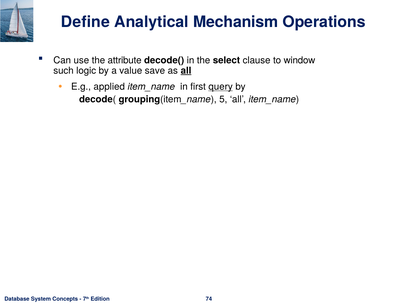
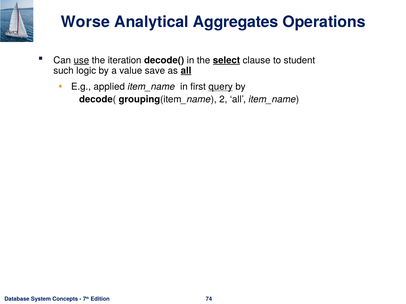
Define: Define -> Worse (85, 22)
Mechanism: Mechanism -> Aggregates (236, 22)
use underline: none -> present (81, 60)
attribute: attribute -> iteration (125, 60)
select underline: none -> present (226, 60)
window: window -> student (299, 60)
5: 5 -> 2 (223, 100)
